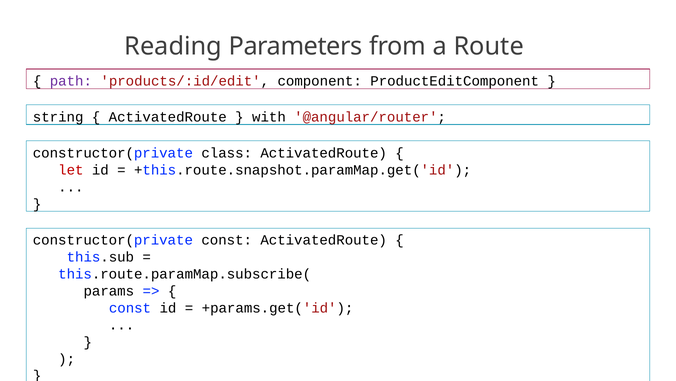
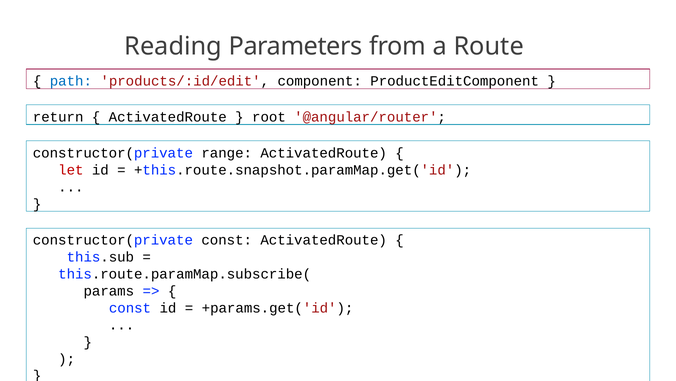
path colour: purple -> blue (71, 81)
string: string -> return (58, 117)
with: with -> root (269, 117)
class: class -> range (227, 153)
